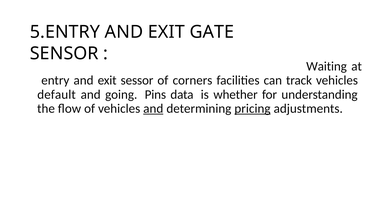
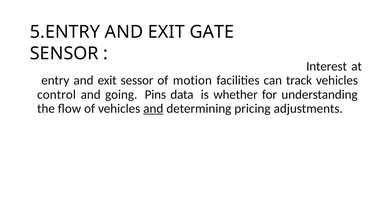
Waiting: Waiting -> Interest (327, 66)
corners: corners -> motion (192, 80)
default: default -> control (57, 94)
pricing underline: present -> none (252, 109)
